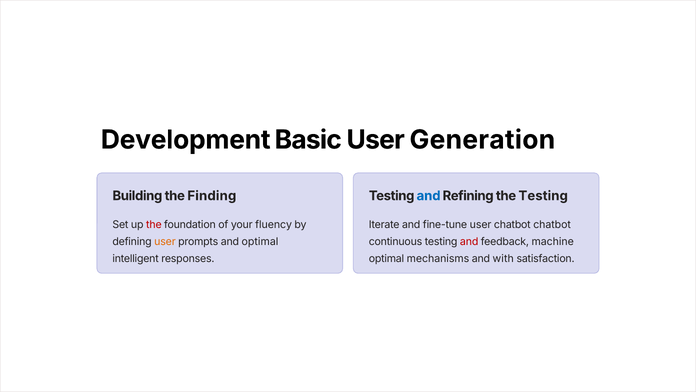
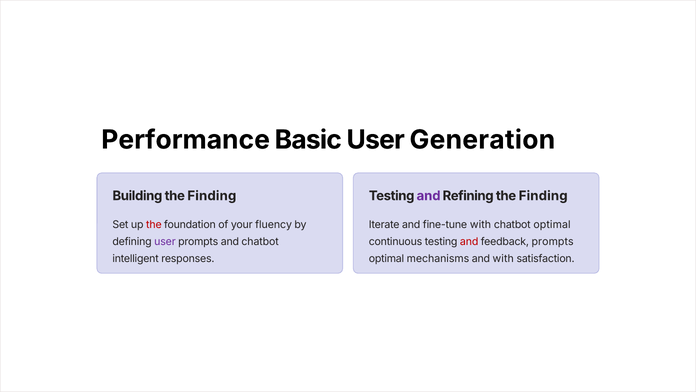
Development: Development -> Performance (186, 140)
and colour: blue -> purple (429, 196)
Refining the Testing: Testing -> Finding (543, 196)
fine-tune user: user -> with (481, 224)
chatbot chatbot: chatbot -> optimal (552, 224)
user colour: orange -> purple (165, 241)
and optimal: optimal -> chatbot (260, 241)
feedback machine: machine -> prompts (553, 241)
